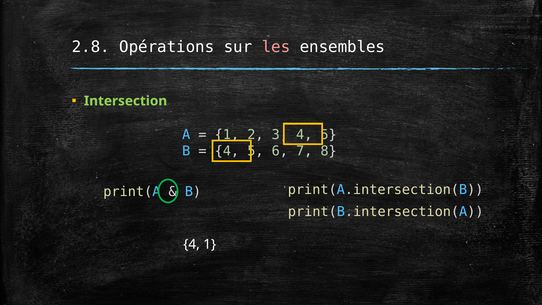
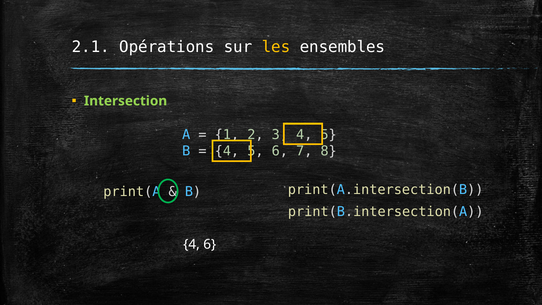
2.8: 2.8 -> 2.1 (91, 47)
les colour: pink -> yellow (276, 47)
4 1: 1 -> 6 (210, 244)
